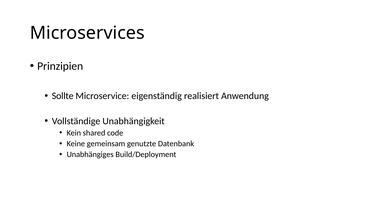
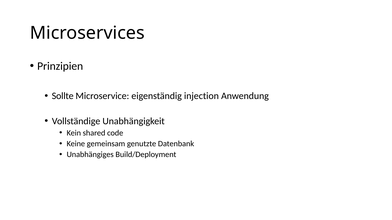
realisiert: realisiert -> injection (201, 96)
